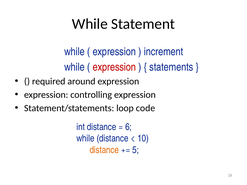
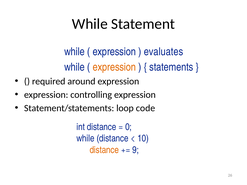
increment: increment -> evaluates (164, 52)
expression colour: red -> orange (114, 67)
6: 6 -> 0 (129, 127)
5: 5 -> 9 (136, 150)
